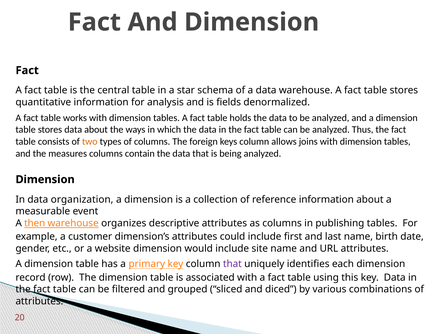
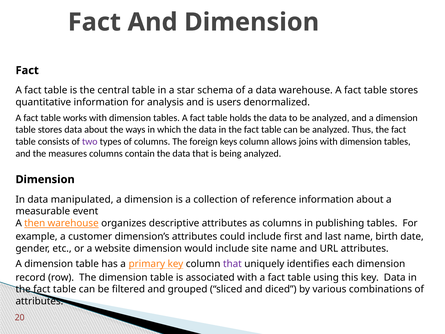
fields: fields -> users (229, 102)
two colour: orange -> purple (90, 141)
organization: organization -> manipulated (82, 199)
